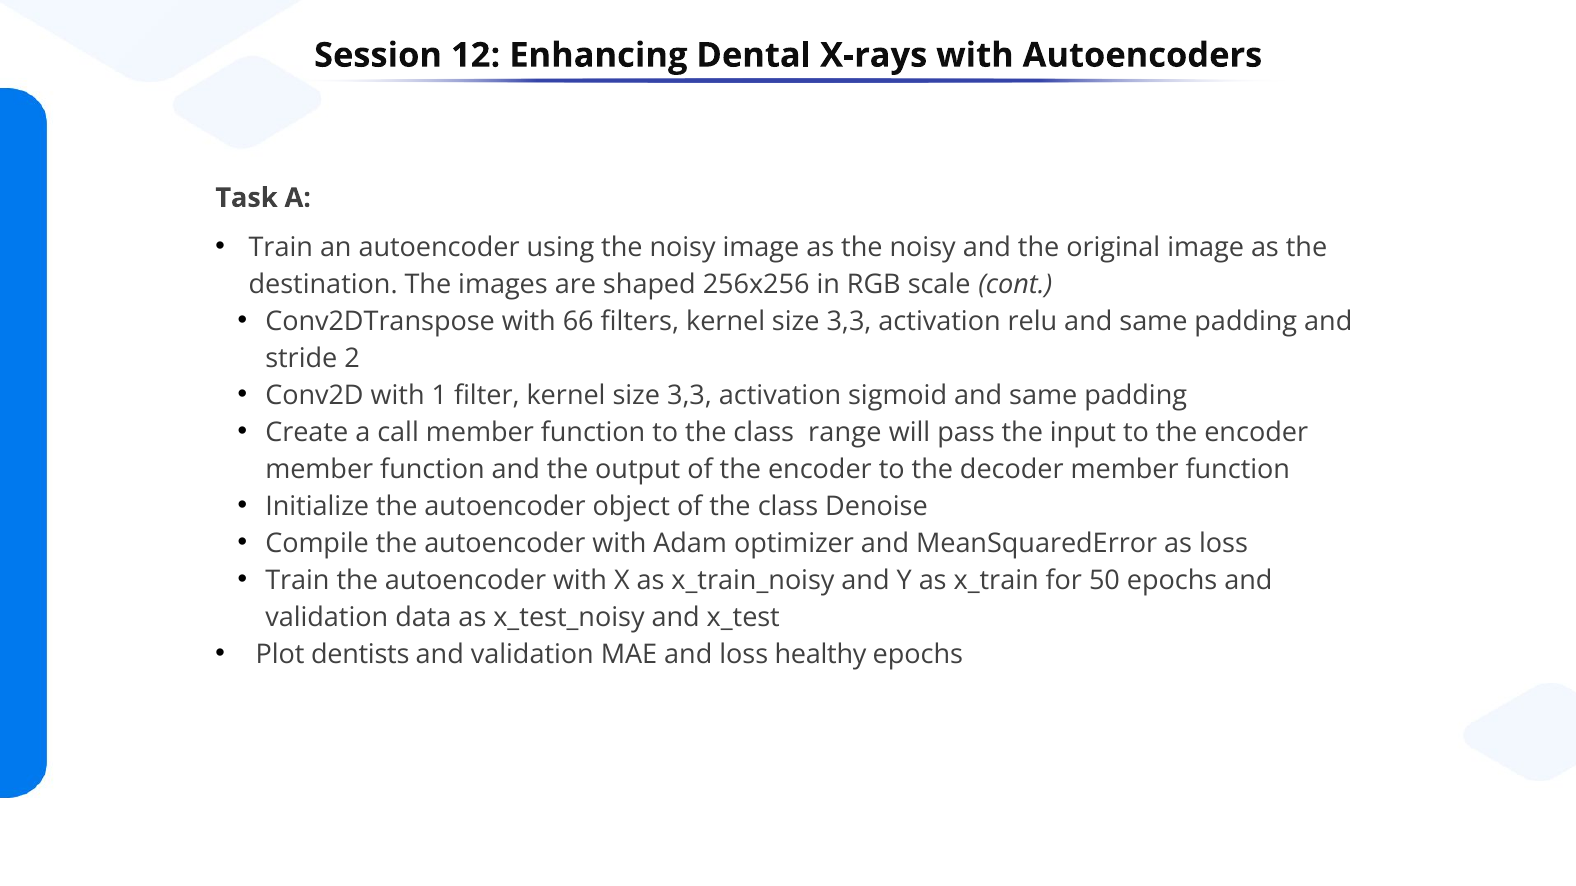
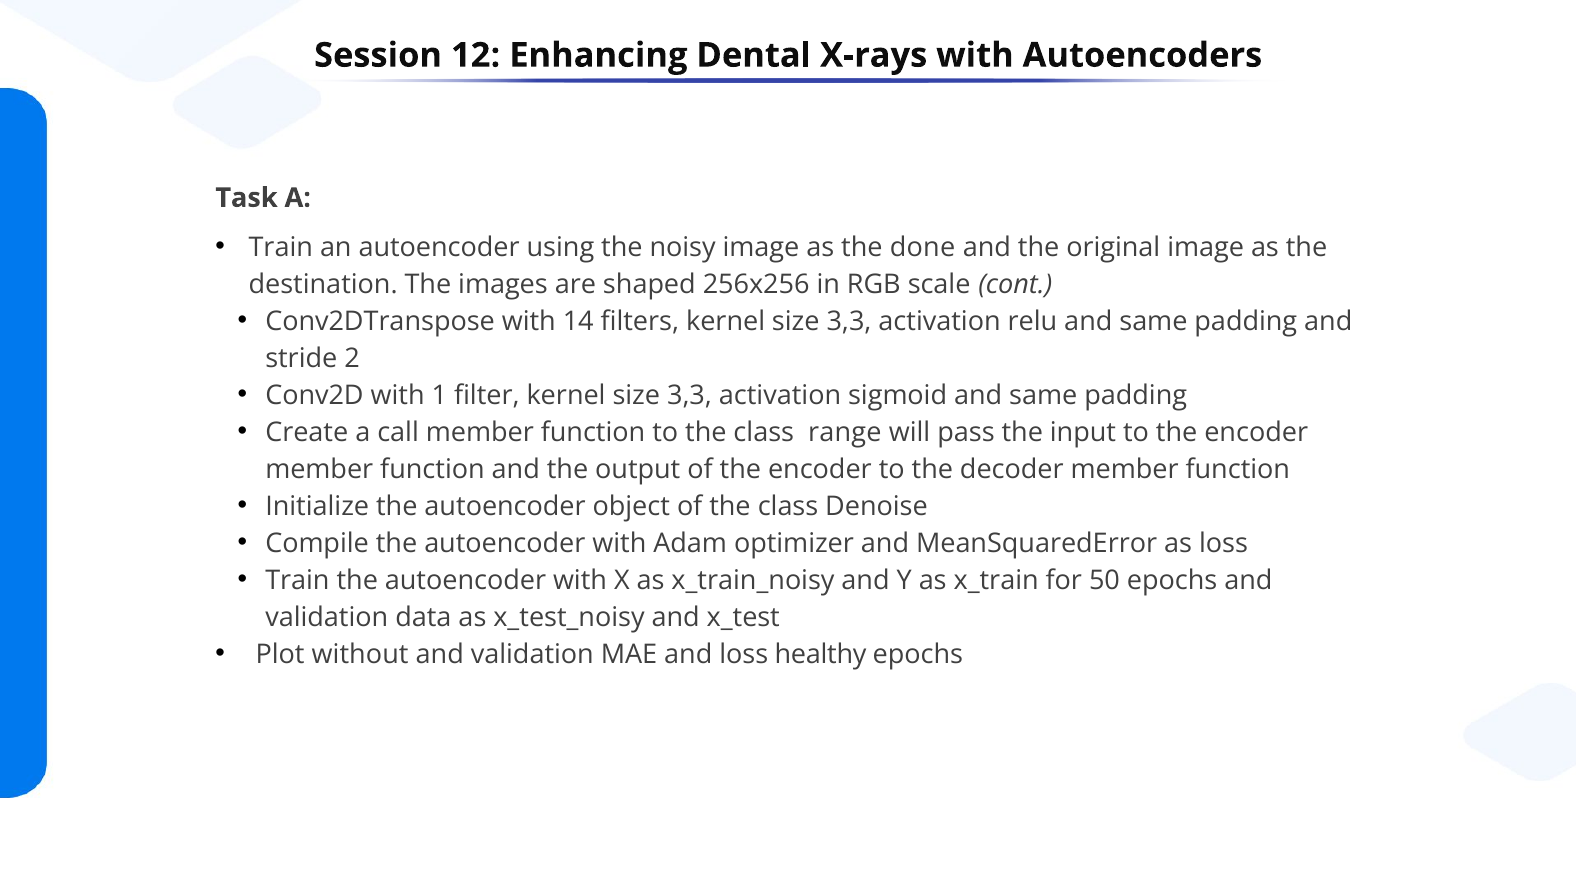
as the noisy: noisy -> done (923, 247)
66: 66 -> 14 (578, 321)
dentists: dentists -> without (360, 655)
